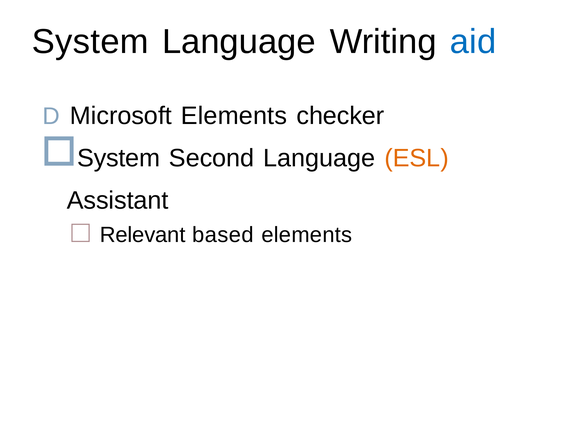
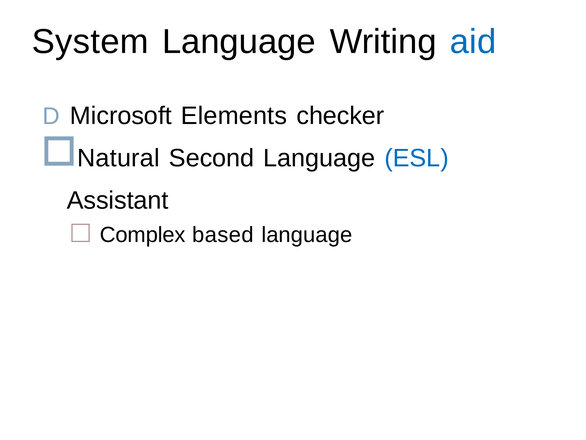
System: System -> Natural (118, 158)
ESL colour: orange -> blue (417, 158)
Relevant: Relevant -> Complex (143, 235)
based elements: elements -> language (307, 235)
